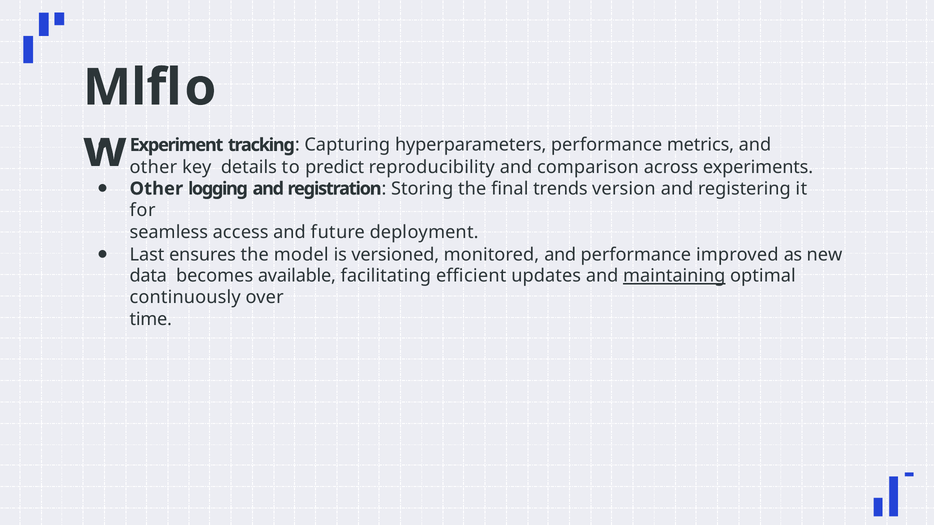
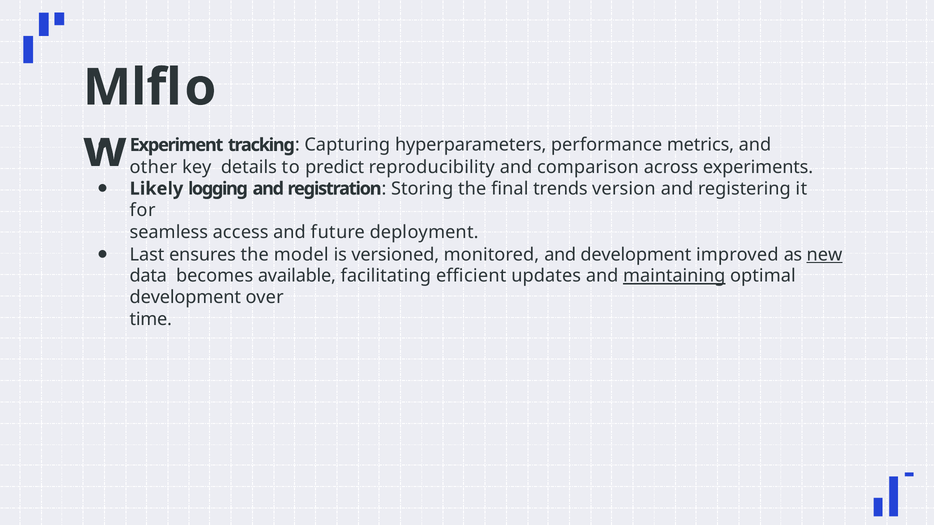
Other: Other -> Likely (156, 189)
and performance: performance -> development (636, 255)
new underline: none -> present (824, 255)
continuously: continuously -> development (185, 298)
